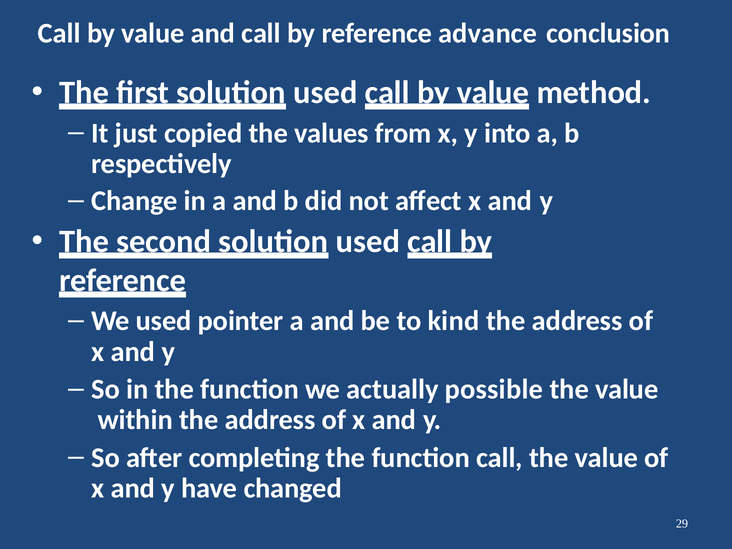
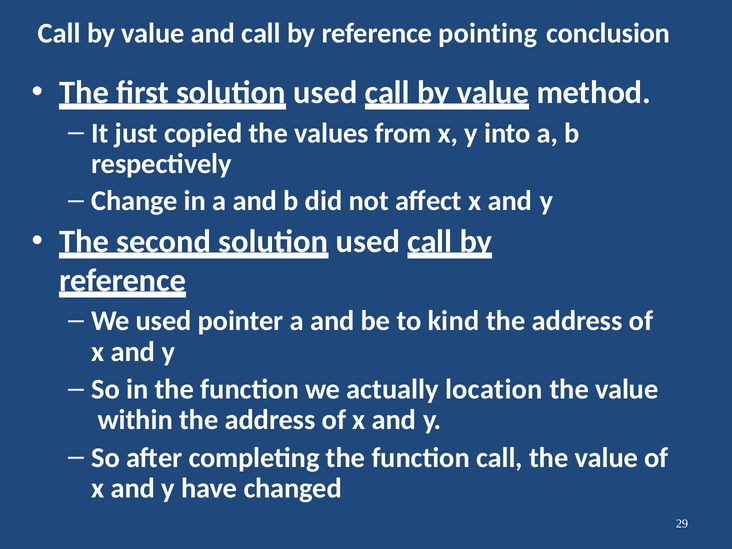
advance: advance -> pointing (488, 33)
possible: possible -> location (494, 389)
